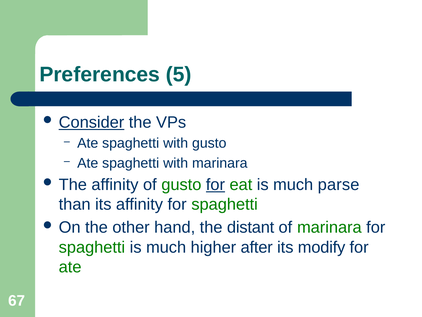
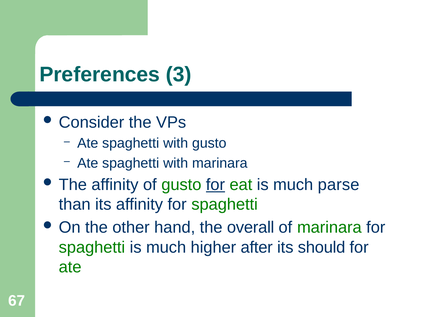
5: 5 -> 3 (179, 74)
Consider underline: present -> none (91, 122)
distant: distant -> overall (251, 227)
modify: modify -> should (322, 247)
